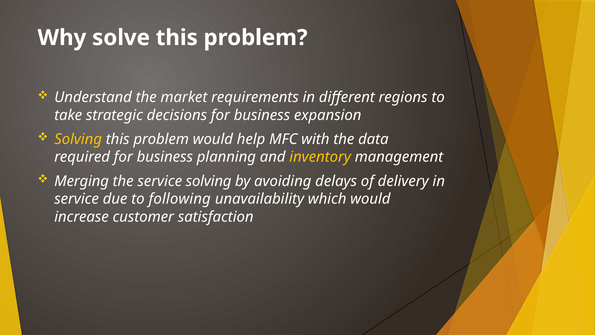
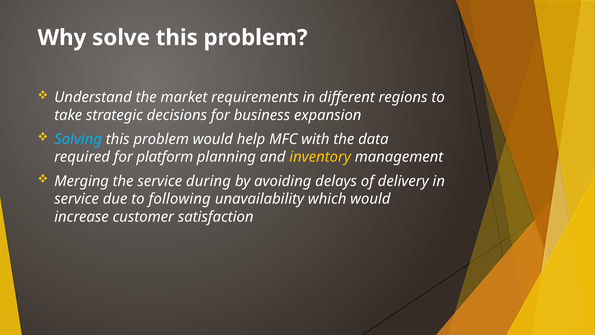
Solving colour: yellow -> light blue (78, 139)
required for business: business -> platform (165, 157)
service solving: solving -> during (208, 181)
